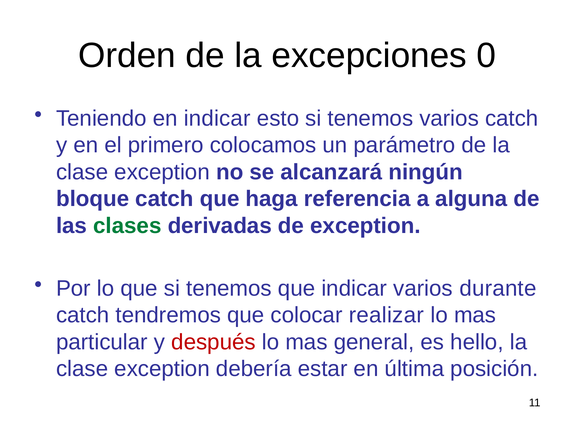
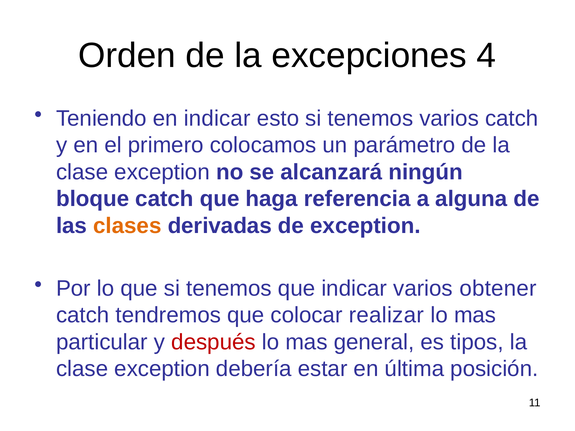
0: 0 -> 4 (486, 56)
clases colour: green -> orange (127, 226)
durante: durante -> obtener (498, 289)
hello: hello -> tipos (477, 342)
